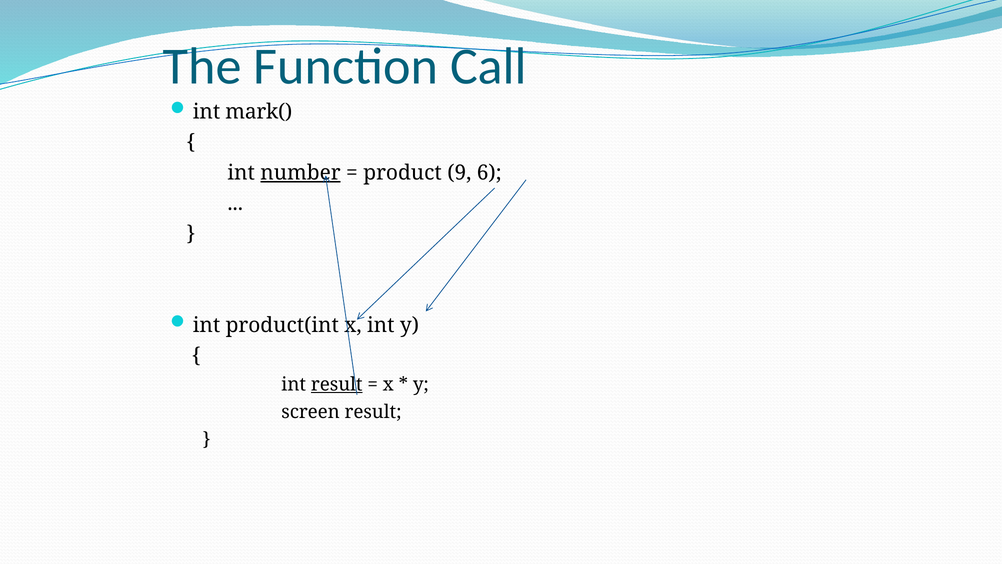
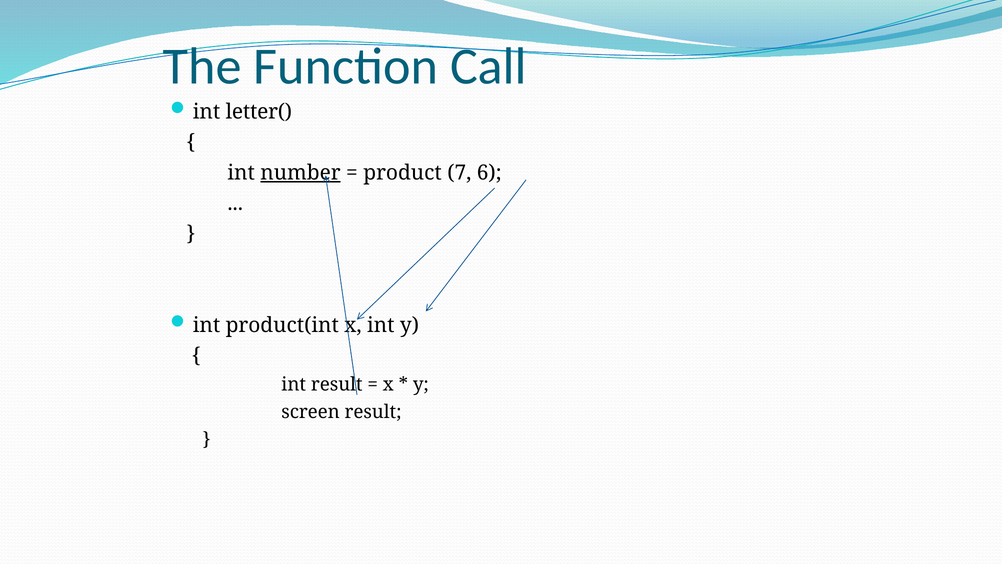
mark(: mark( -> letter( (259, 112)
9: 9 -> 7 (459, 173)
result underline: present -> none (337, 384)
